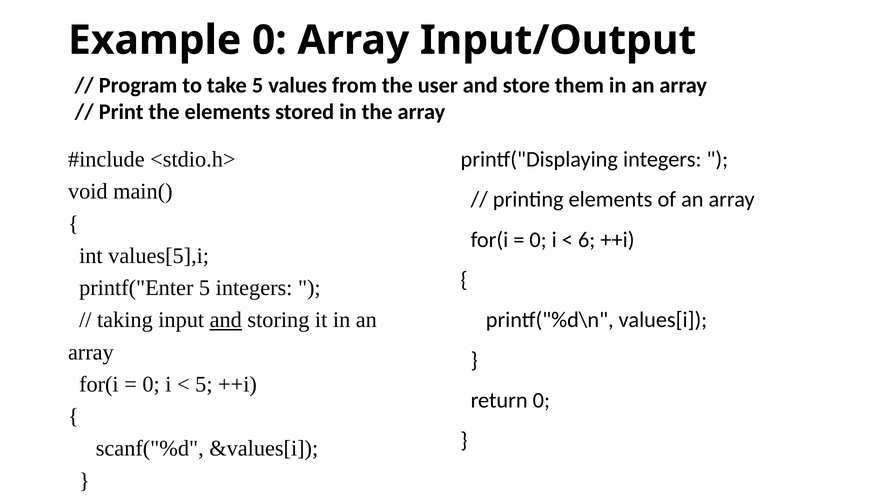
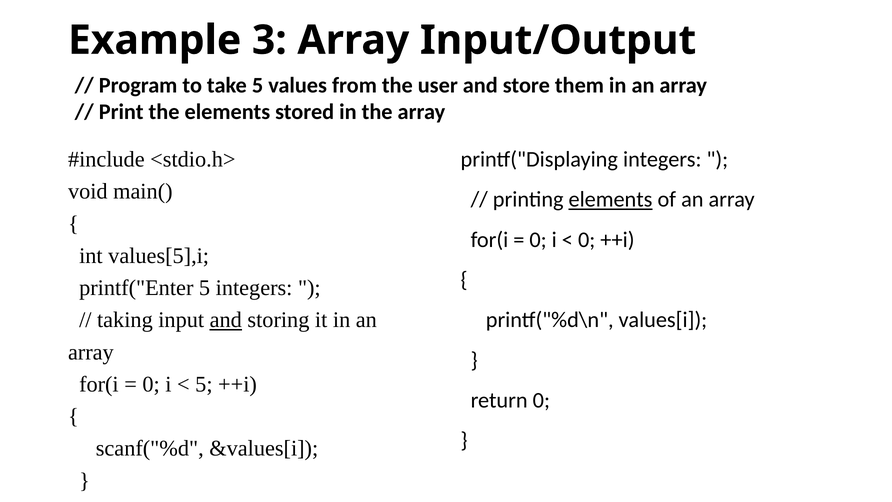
Example 0: 0 -> 3 (269, 40)
elements underline: none -> present (611, 199)
6: 6 -> 0 (587, 240)
